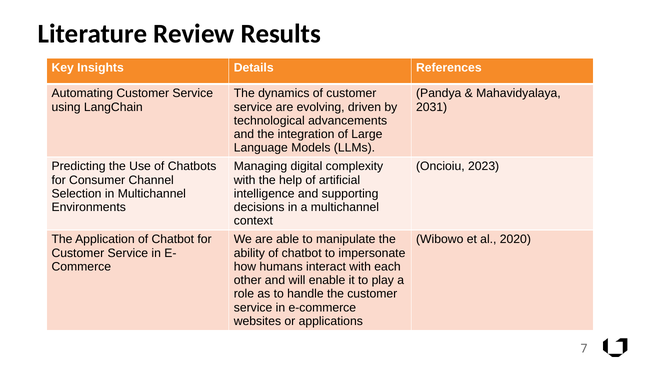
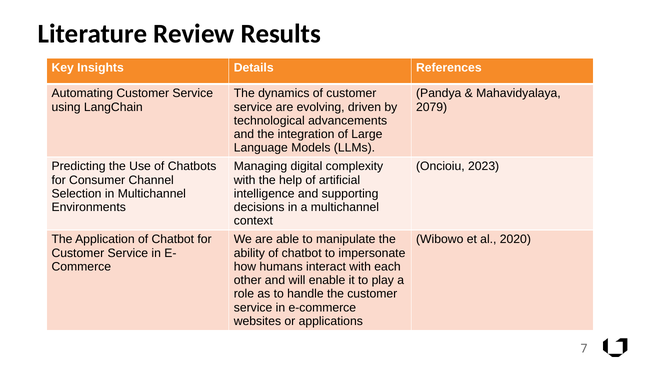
2031: 2031 -> 2079 (432, 107)
